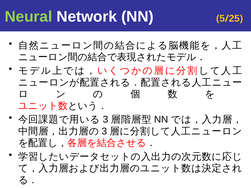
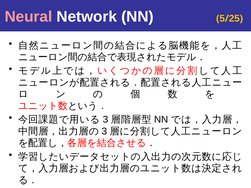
Neural colour: light green -> pink (28, 17)
